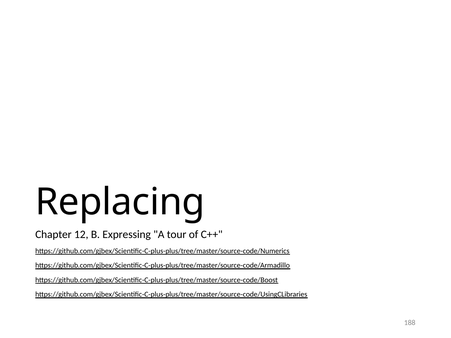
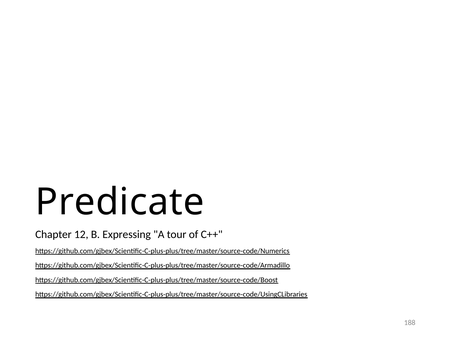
Replacing: Replacing -> Predicate (120, 202)
